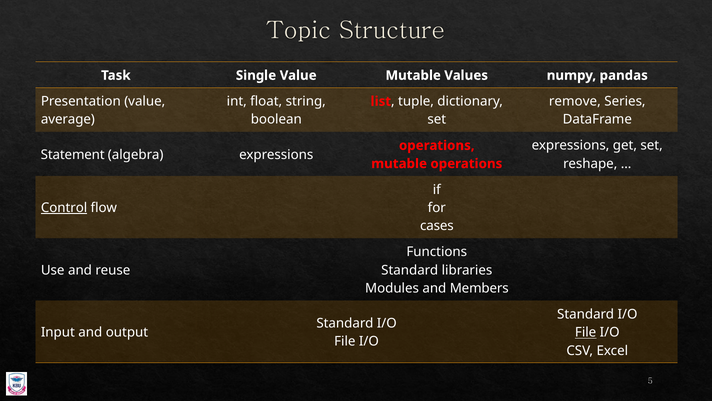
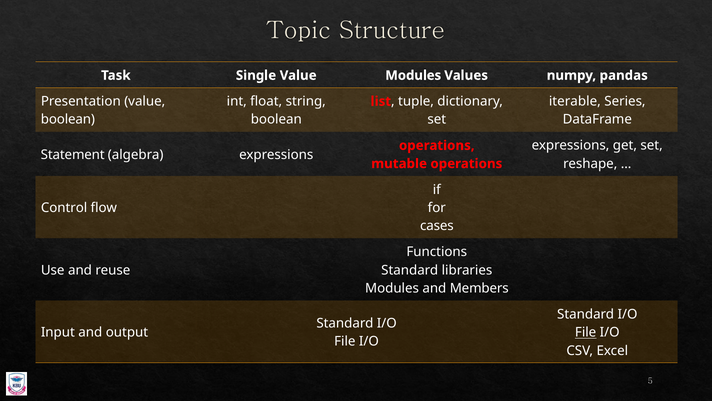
Value Mutable: Mutable -> Modules (413, 75)
remove: remove -> iterable (575, 101)
average: average -> boolean (68, 119)
Control underline: present -> none (64, 208)
